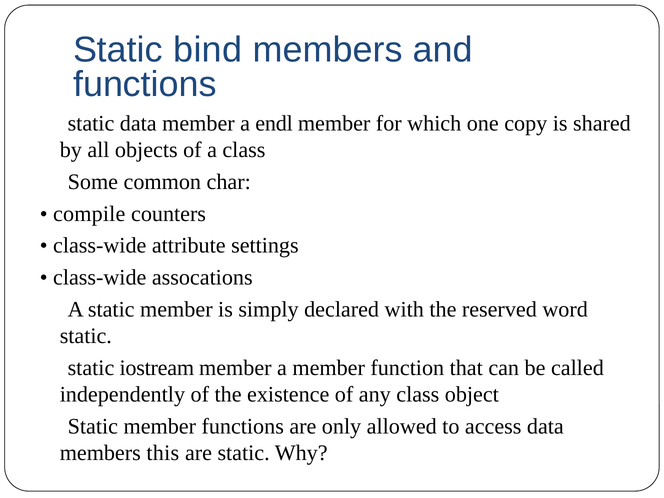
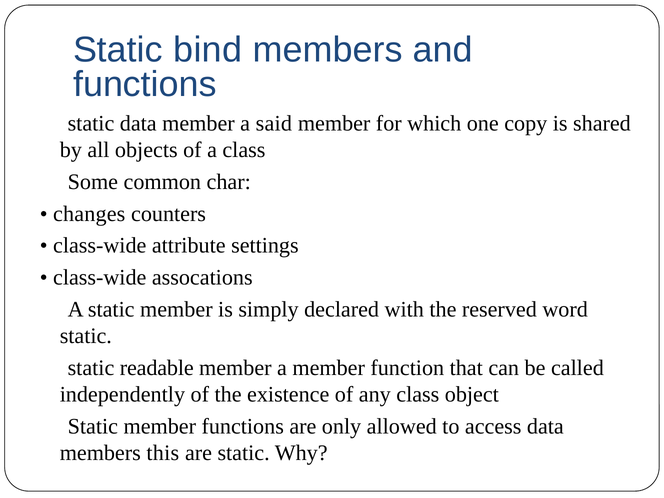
endl: endl -> said (274, 123)
compile: compile -> changes (89, 214)
iostream: iostream -> readable (157, 368)
